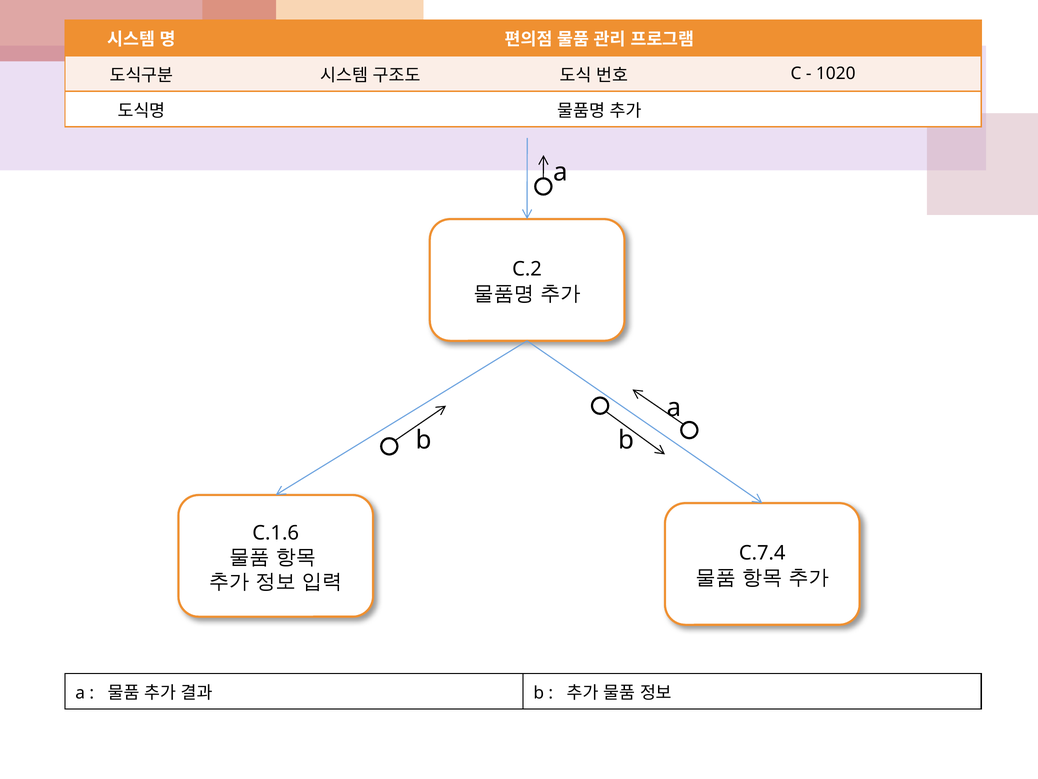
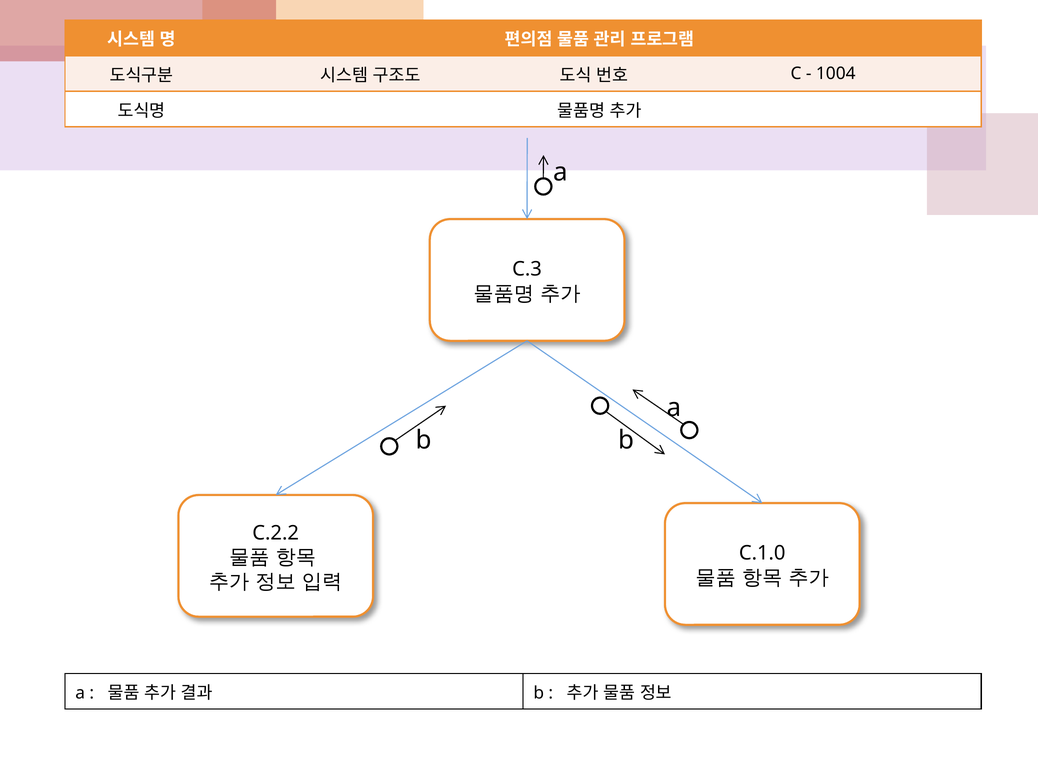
1020: 1020 -> 1004 (836, 74)
C.2: C.2 -> C.3 (527, 269)
C.1.6: C.1.6 -> C.2.2 (276, 533)
C.7.4: C.7.4 -> C.1.0 (762, 553)
